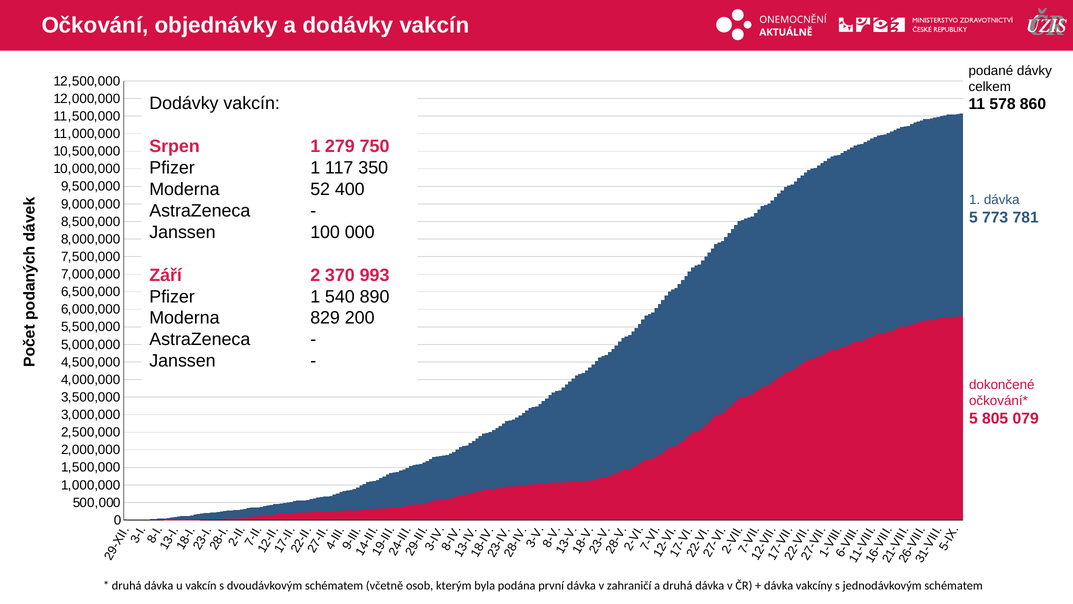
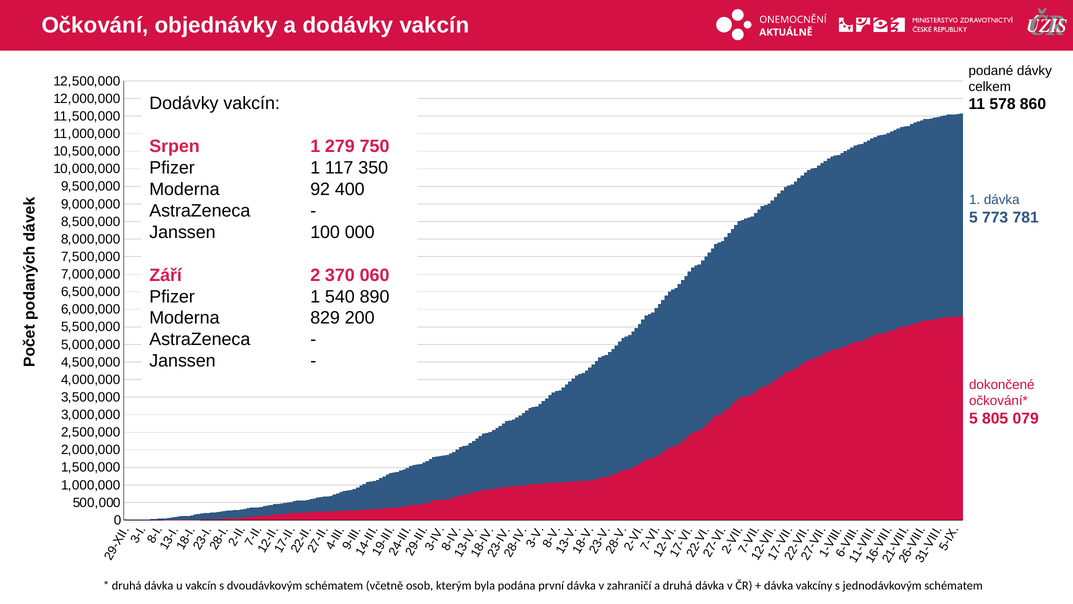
52: 52 -> 92 (320, 189)
993: 993 -> 060 (375, 275)
